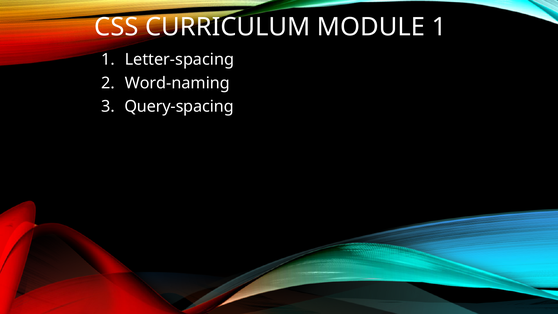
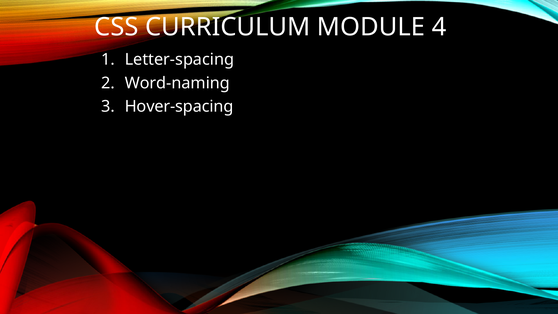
MODULE 1: 1 -> 4 (439, 27)
Query-spacing: Query-spacing -> Hover-spacing (179, 106)
